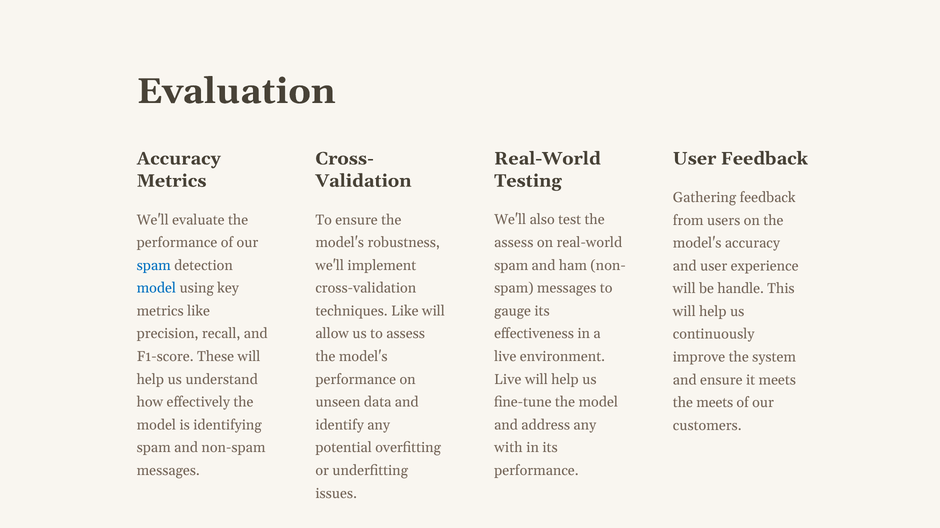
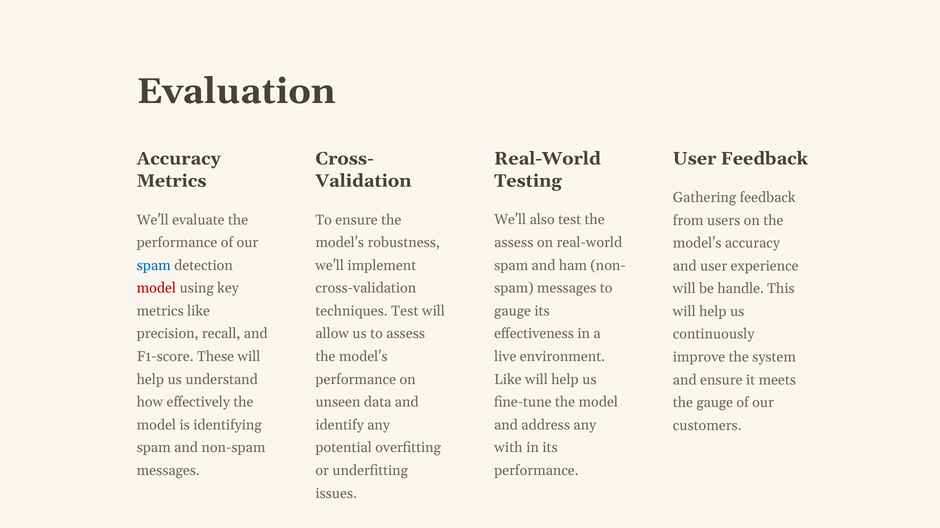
model colour: blue -> red (156, 289)
techniques Like: Like -> Test (405, 311)
Live: Live -> Like (508, 380)
the meets: meets -> gauge (715, 403)
